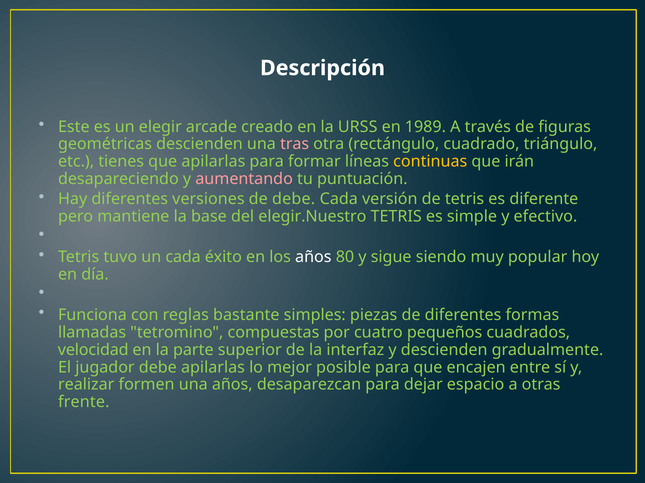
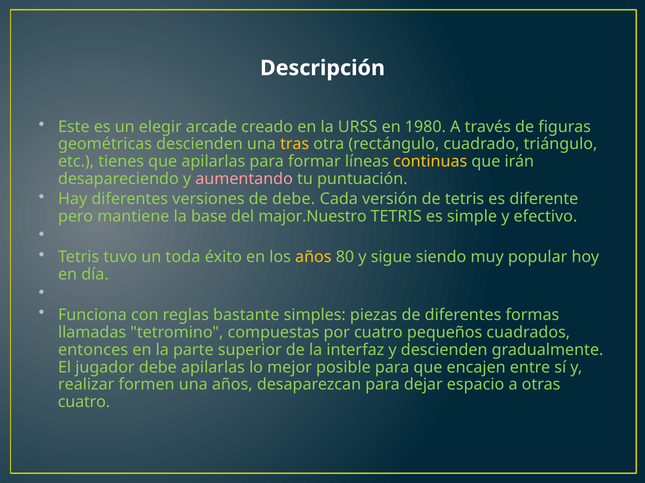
1989: 1989 -> 1980 (425, 127)
tras colour: pink -> yellow (295, 144)
elegir.Nuestro: elegir.Nuestro -> major.Nuestro (312, 217)
un cada: cada -> toda (183, 258)
años colour: white -> yellow (313, 258)
velocidad: velocidad -> entonces (93, 350)
frente: frente -> cuatro (84, 403)
